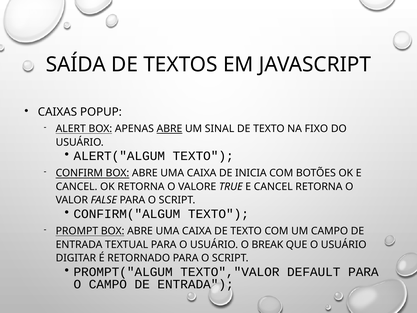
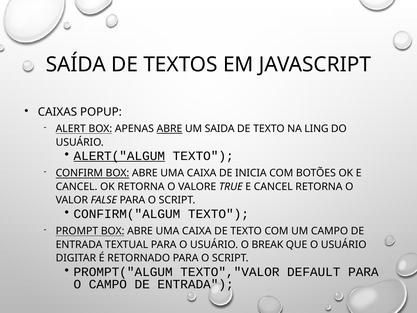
SINAL: SINAL -> SAIDA (220, 129)
FIXO: FIXO -> LING (316, 129)
ALERT("ALGUM underline: none -> present (119, 156)
